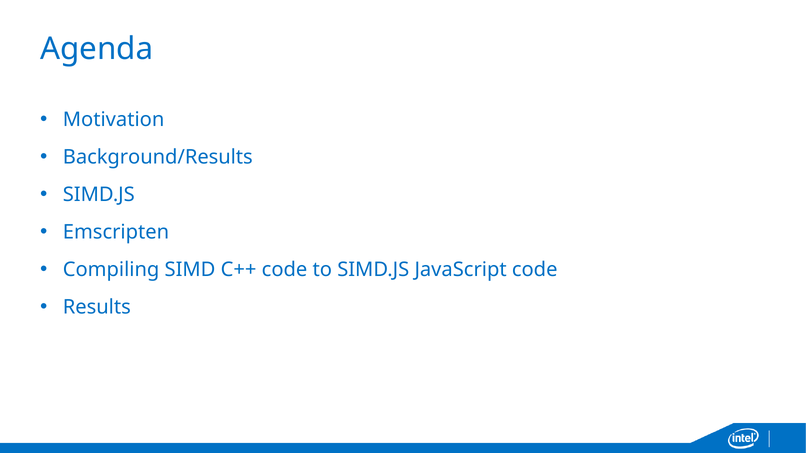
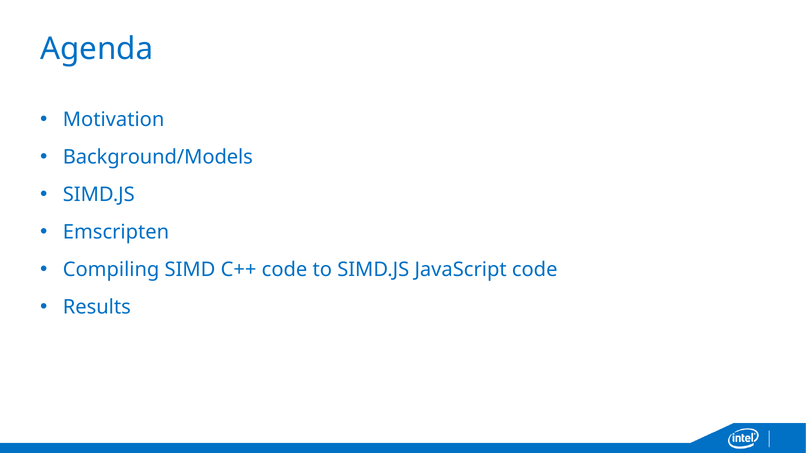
Background/Results: Background/Results -> Background/Models (158, 157)
